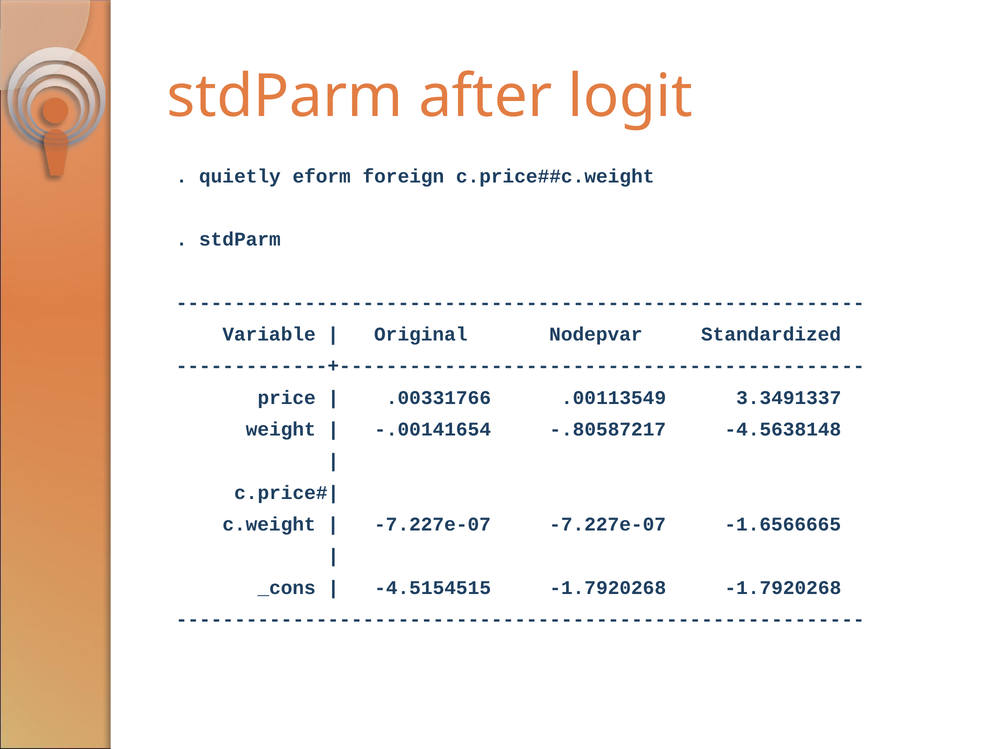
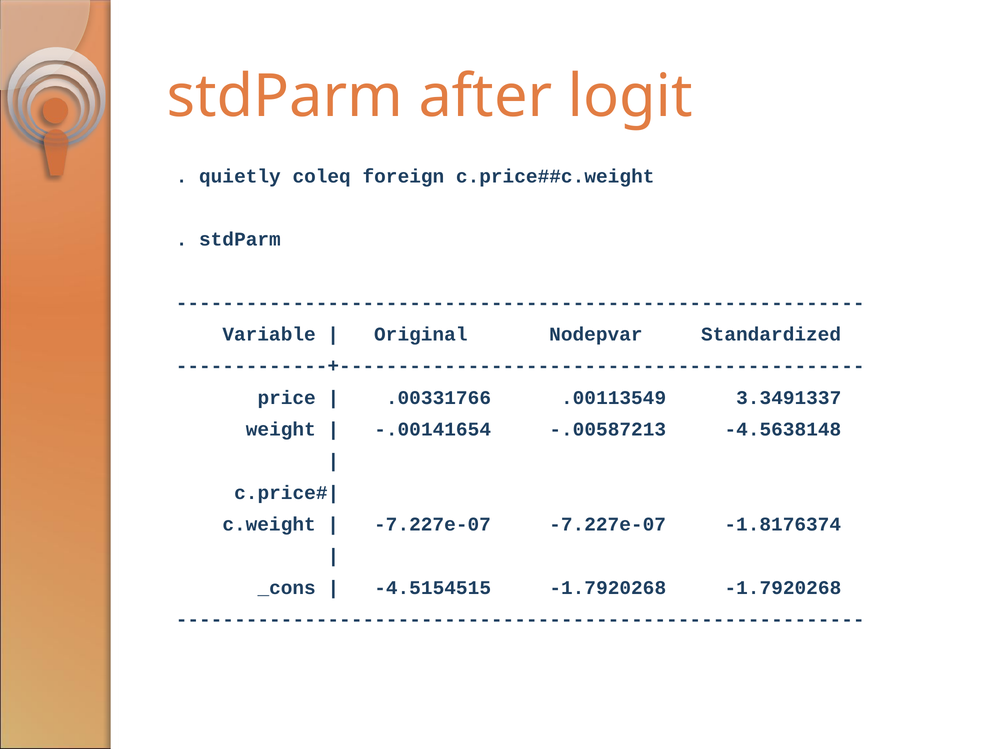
eform: eform -> coleq (322, 176)
-.80587217: -.80587217 -> -.00587213 (608, 429)
-1.6566665: -1.6566665 -> -1.8176374 (783, 524)
